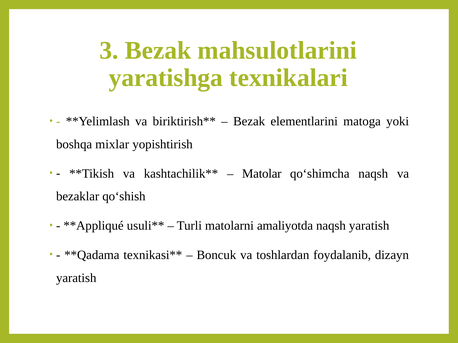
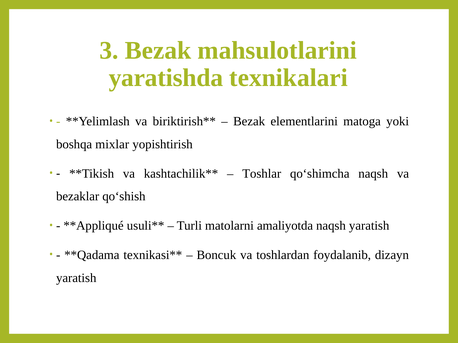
yaratishga: yaratishga -> yaratishda (166, 78)
Matolar: Matolar -> Toshlar (262, 174)
